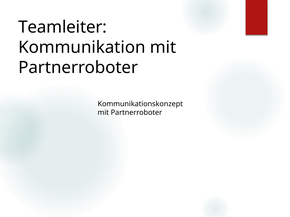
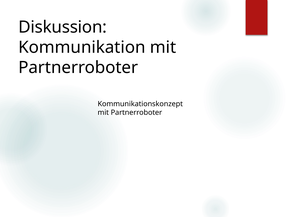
Teamleiter: Teamleiter -> Diskussion (63, 27)
